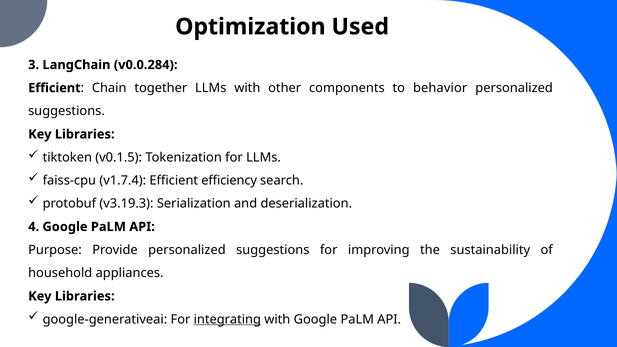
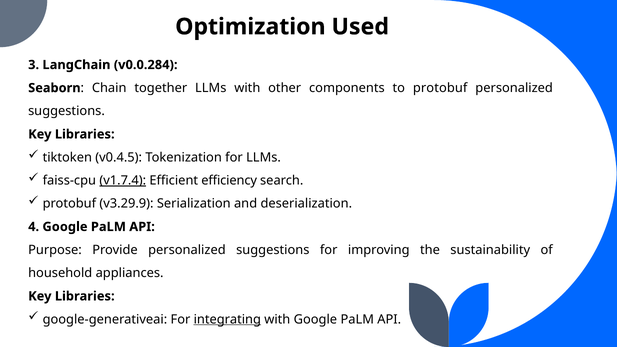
Efficient: Efficient -> Seaborn (54, 88)
to behavior: behavior -> protobuf (440, 88)
v0.1.5: v0.1.5 -> v0.4.5 (119, 157)
v1.7.4 underline: none -> present (123, 181)
v3.19.3: v3.19.3 -> v3.29.9 (127, 204)
